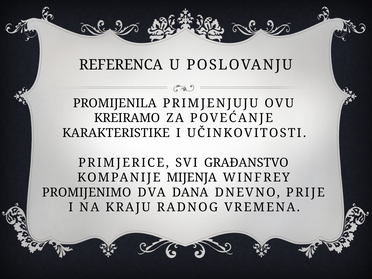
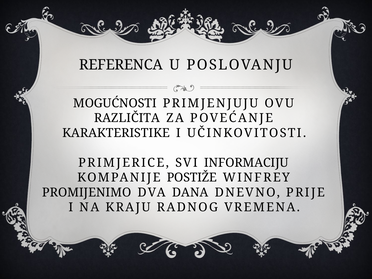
PROMIJENILA: PROMIJENILA -> MOGUĆNOSTI (115, 103)
KREIRAMO: KREIRAMO -> RAZLIČITA (127, 118)
GRAĐANSTVO: GRAĐANSTVO -> INFORMACIJU (246, 163)
MIJENJA: MIJENJA -> POSTIŽE (192, 178)
